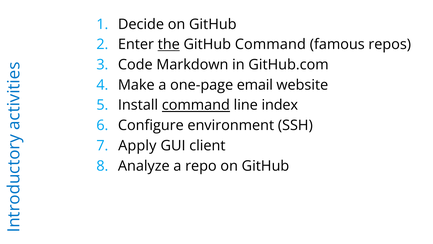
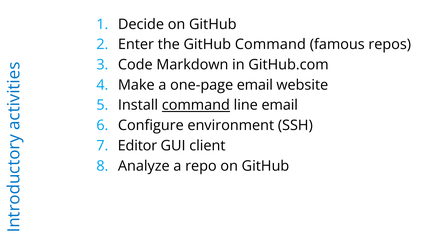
the underline: present -> none (169, 44)
line index: index -> email (280, 105)
Apply: Apply -> Editor (137, 145)
